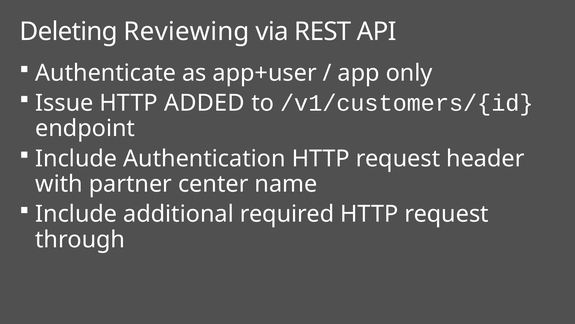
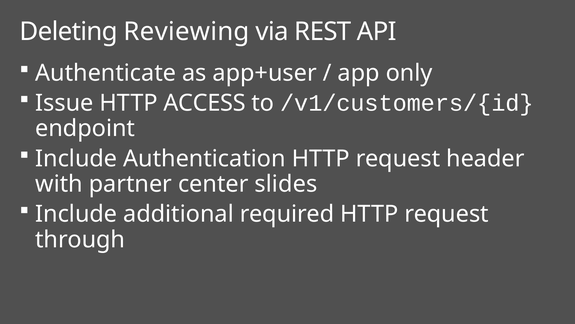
ADDED: ADDED -> ACCESS (205, 103)
name: name -> slides (286, 184)
